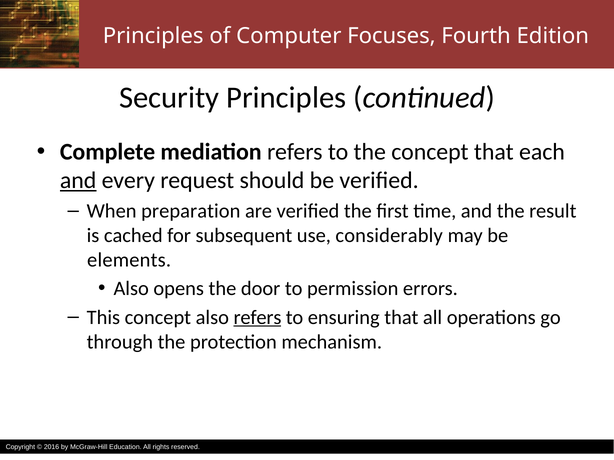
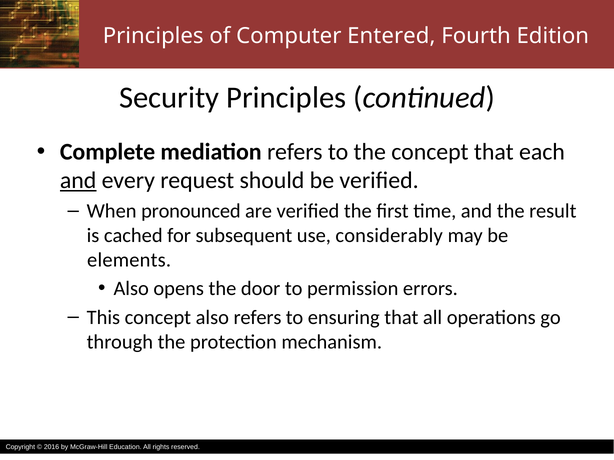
Focuses: Focuses -> Entered (391, 36)
preparation: preparation -> pronounced (191, 211)
refers underline: present -> none (257, 318)
